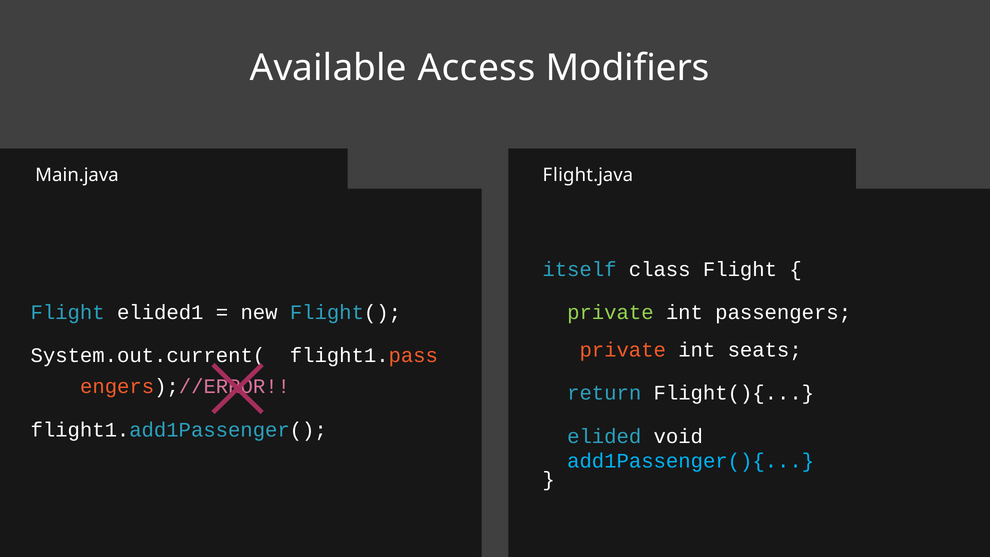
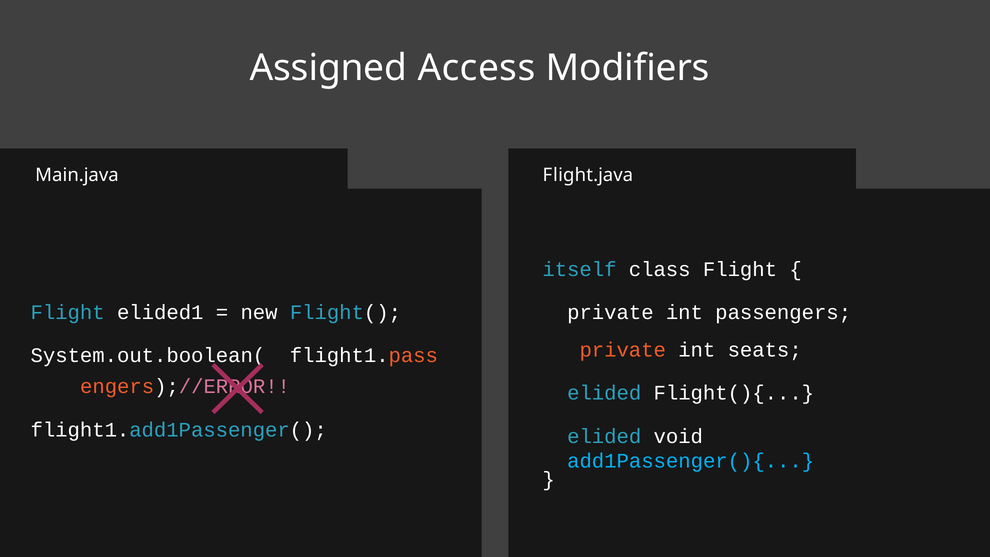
Available: Available -> Assigned (328, 68)
private colour: light green -> white (610, 312)
System.out.current(: System.out.current( -> System.out.boolean( (148, 356)
return: return -> elided (604, 393)
